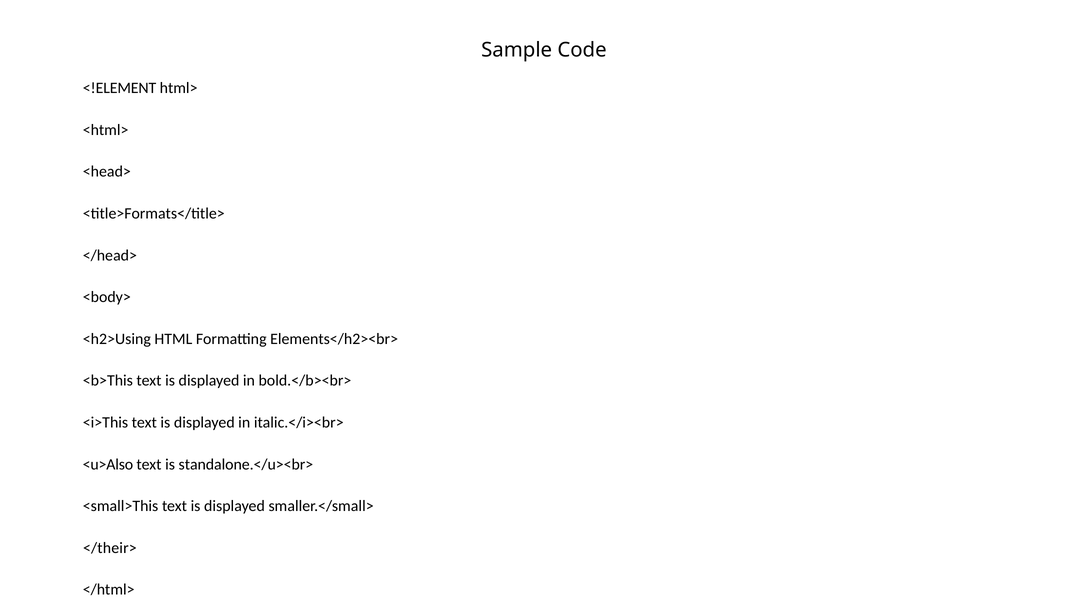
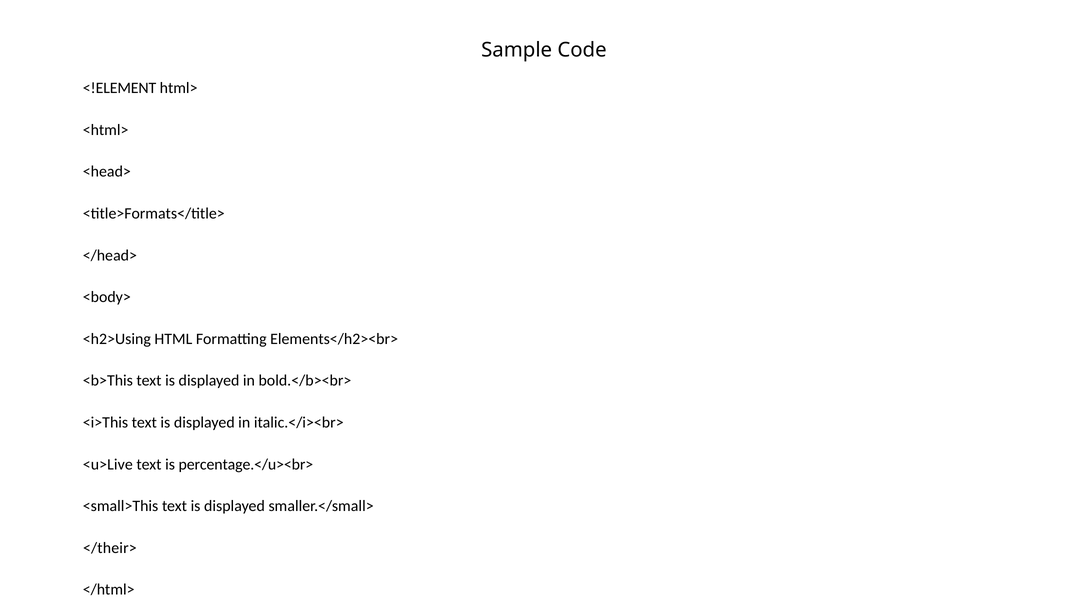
<u>Also: <u>Also -> <u>Live (108, 464)
standalone.</u><br>: standalone.</u><br> -> percentage.</u><br> (246, 464)
